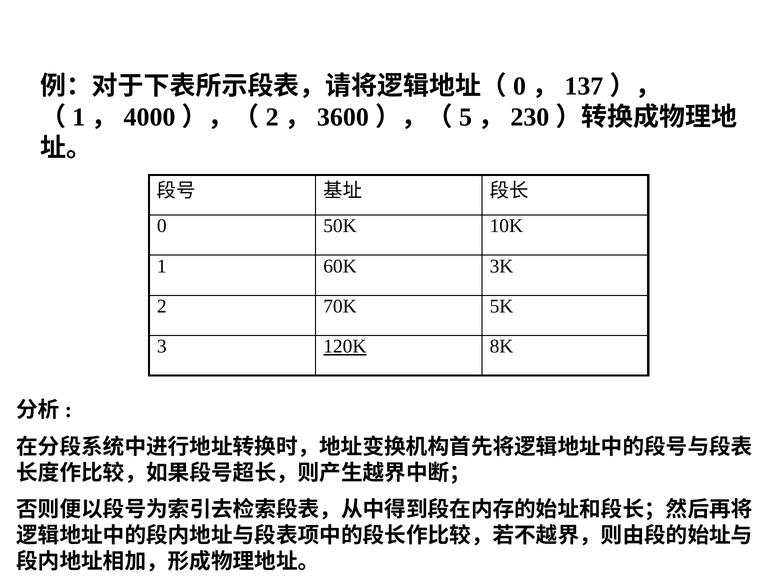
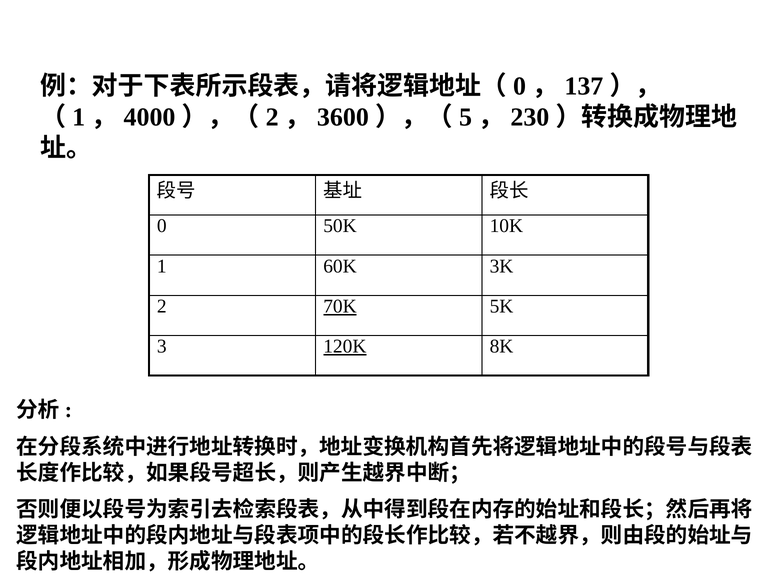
70K underline: none -> present (340, 307)
